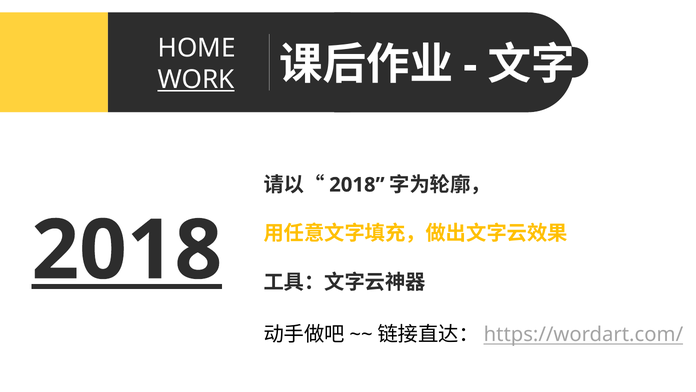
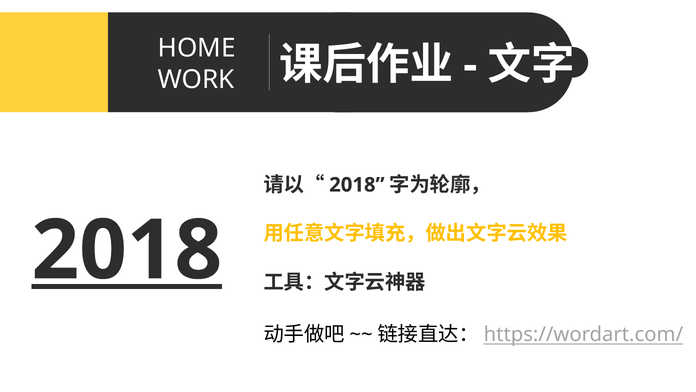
WORK underline: present -> none (196, 79)
